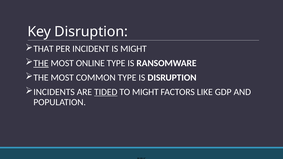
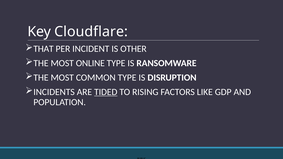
Key Disruption: Disruption -> Cloudflare (91, 32)
IS MIGHT: MIGHT -> OTHER (133, 49)
THE underline: present -> none (41, 63)
TO MIGHT: MIGHT -> RISING (145, 92)
